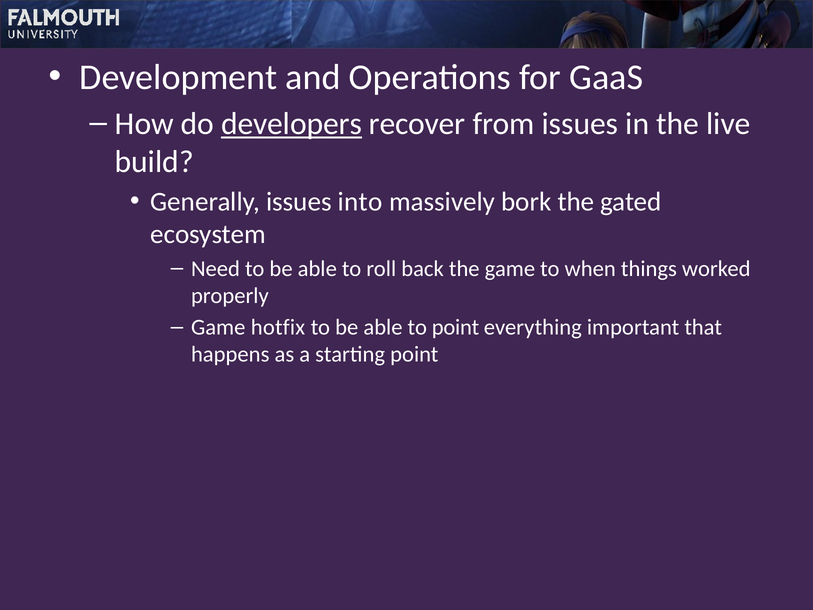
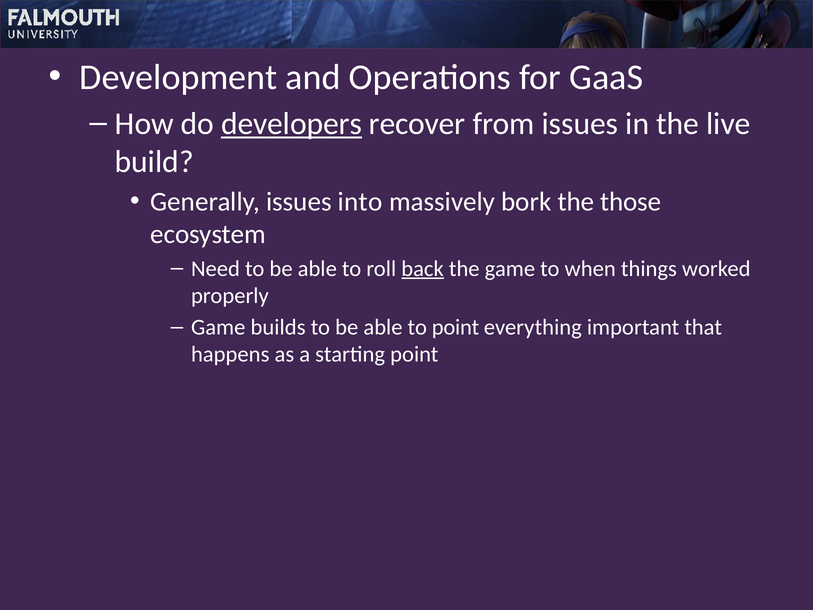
gated: gated -> those (631, 202)
back underline: none -> present (423, 268)
hotfix: hotfix -> builds (278, 327)
